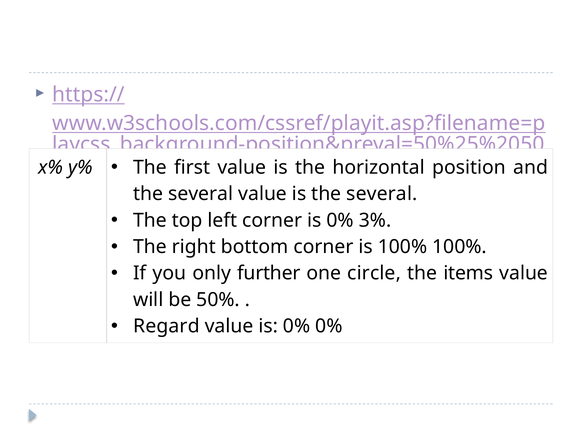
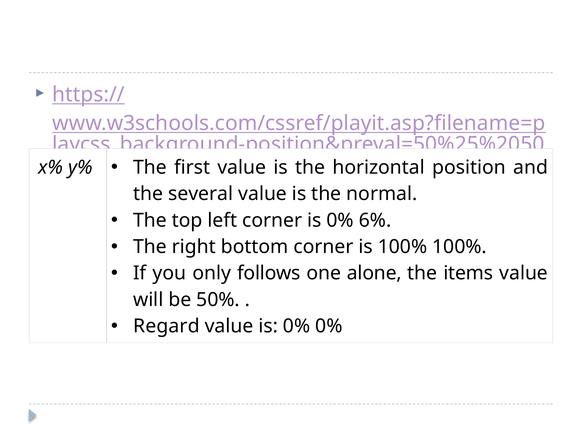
is the several: several -> normal (382, 194)
3%: 3% -> 6% (375, 221)
further: further -> follows (269, 274)
circle: circle -> alone (374, 274)
